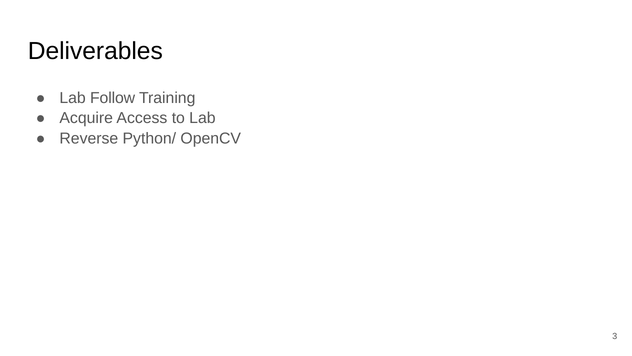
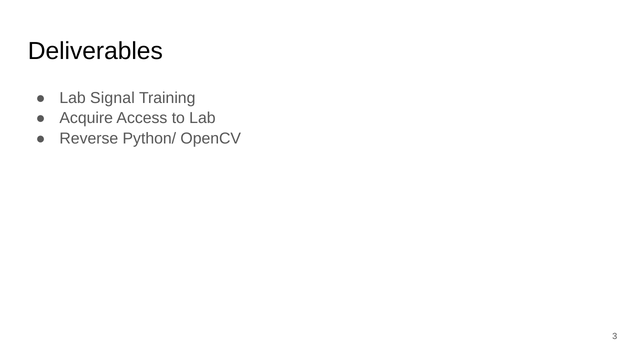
Follow: Follow -> Signal (112, 98)
